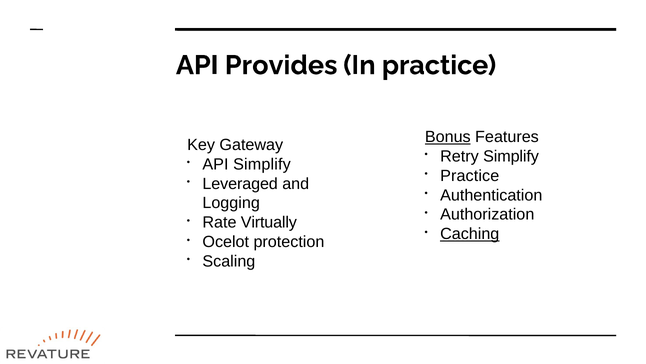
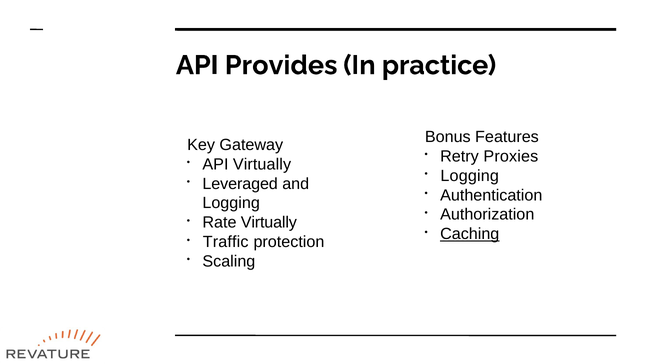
Bonus underline: present -> none (448, 137)
Retry Simplify: Simplify -> Proxies (511, 156)
API Simplify: Simplify -> Virtually (262, 164)
Practice: Practice -> Logging (470, 175)
Ocelot: Ocelot -> Traffic (226, 241)
